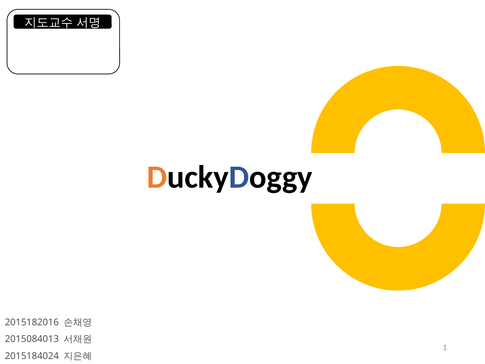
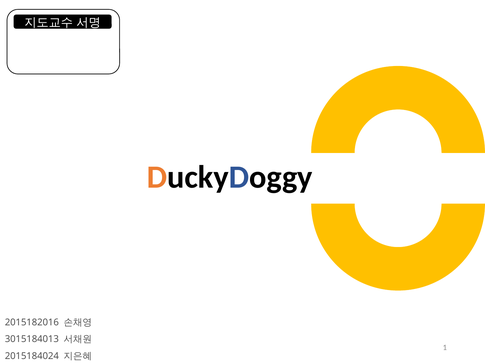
2015084013: 2015084013 -> 3015184013 (32, 339)
